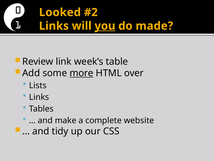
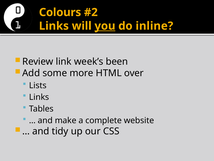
Looked: Looked -> Colours (60, 12)
made: made -> inline (154, 26)
table: table -> been (117, 61)
more underline: present -> none (81, 73)
